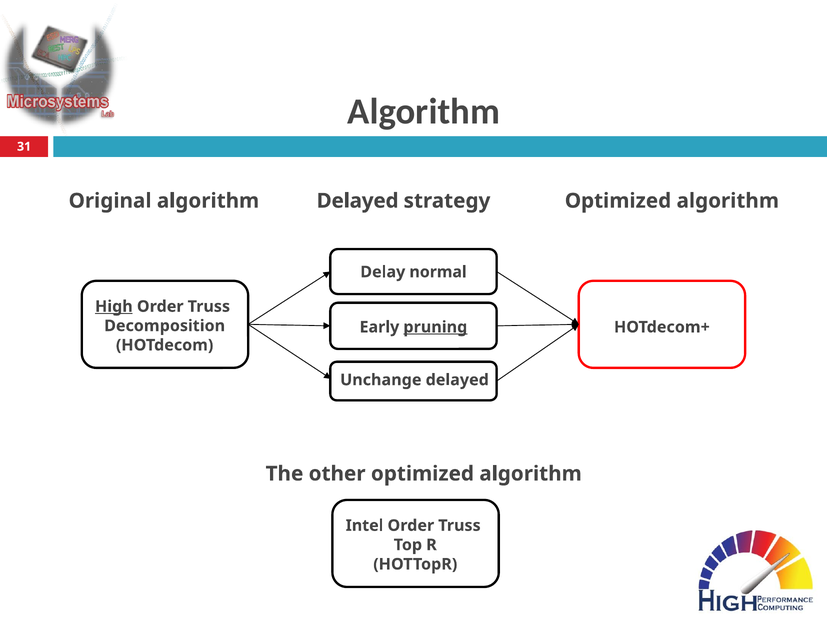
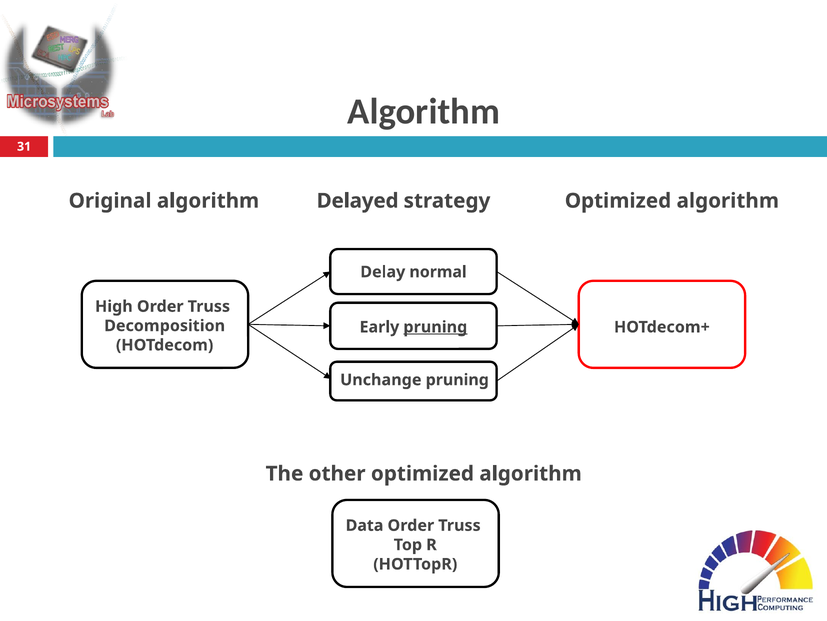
High underline: present -> none (114, 306)
Unchange delayed: delayed -> pruning (457, 379)
Intel: Intel -> Data (365, 525)
